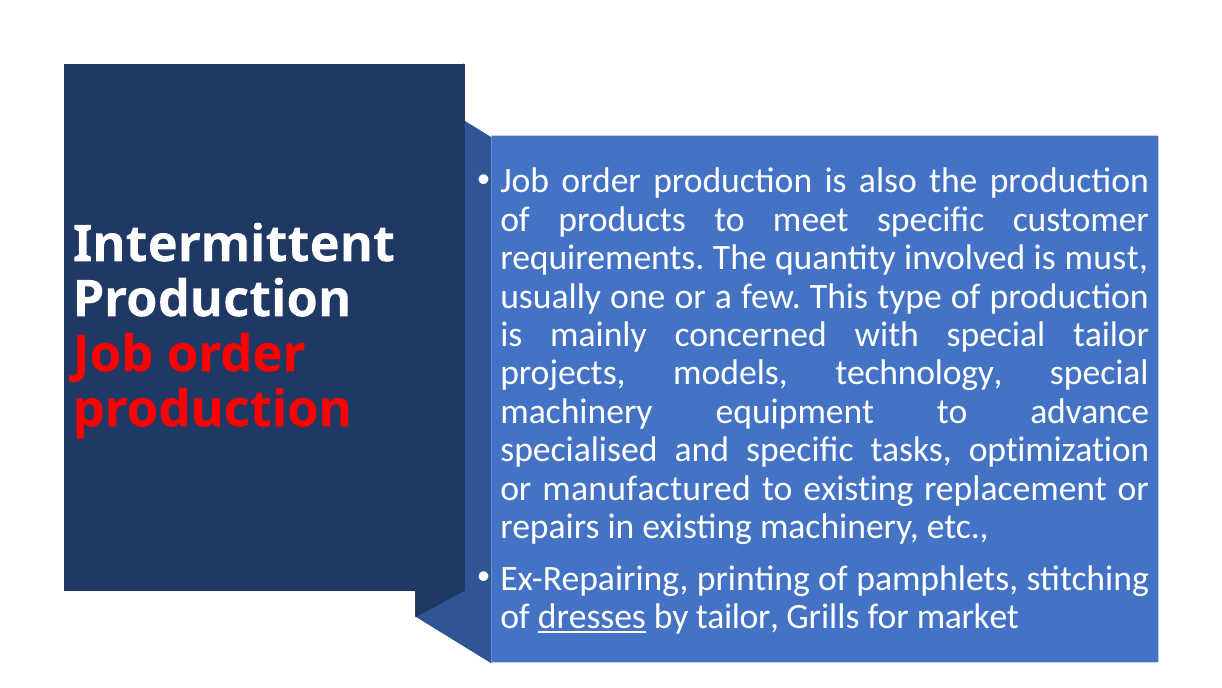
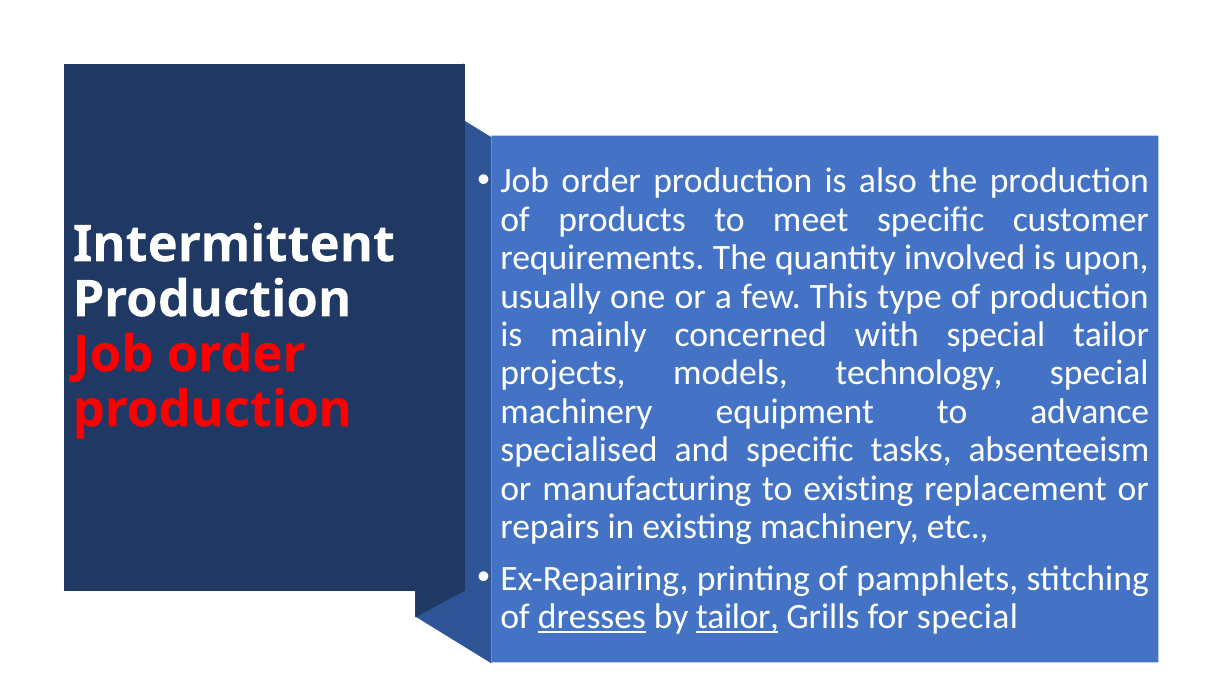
must: must -> upon (1106, 258)
optimization: optimization -> absenteeism (1059, 450)
manufactured: manufactured -> manufacturing (647, 488)
tailor underline: none -> present (737, 616)
for market: market -> special (967, 616)
